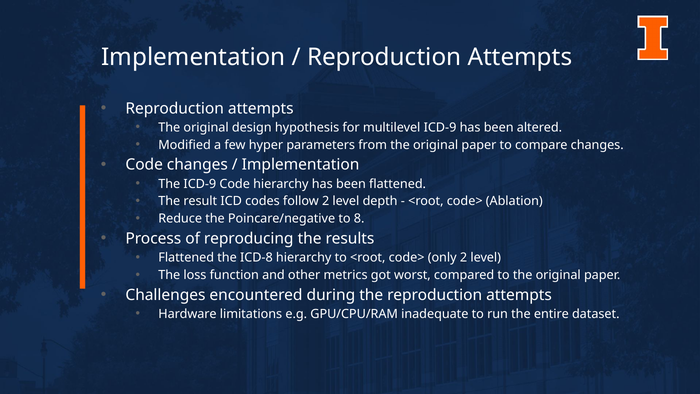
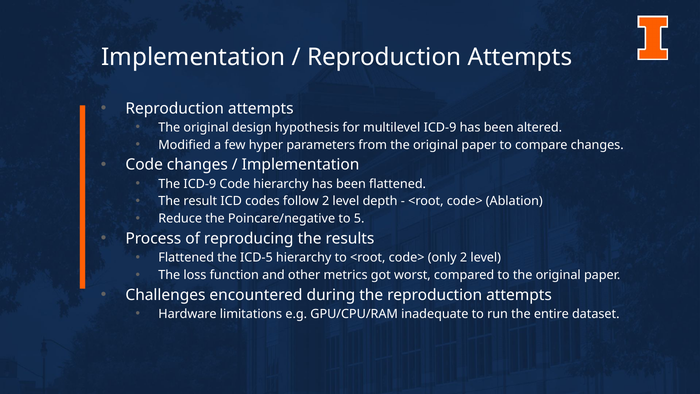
8: 8 -> 5 (359, 219)
ICD-8: ICD-8 -> ICD-5 (256, 257)
